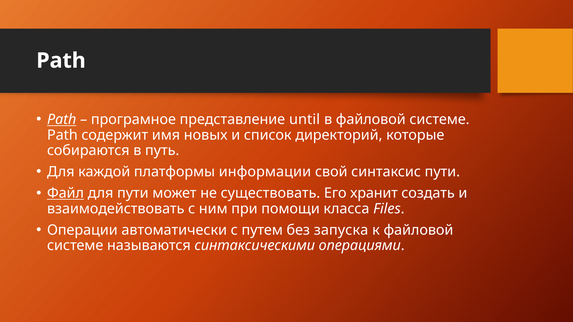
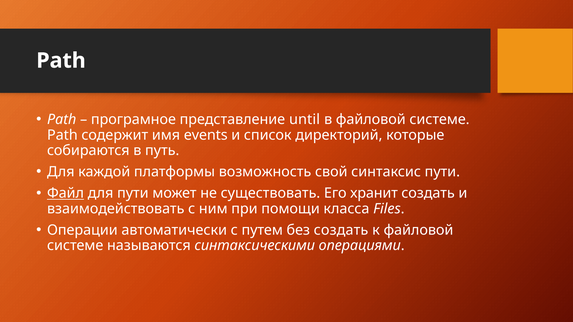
Path underline: present -> none (62, 120)
новых: новых -> events (206, 135)
информации: информации -> возможность (265, 172)
без запуска: запуска -> создать (341, 230)
